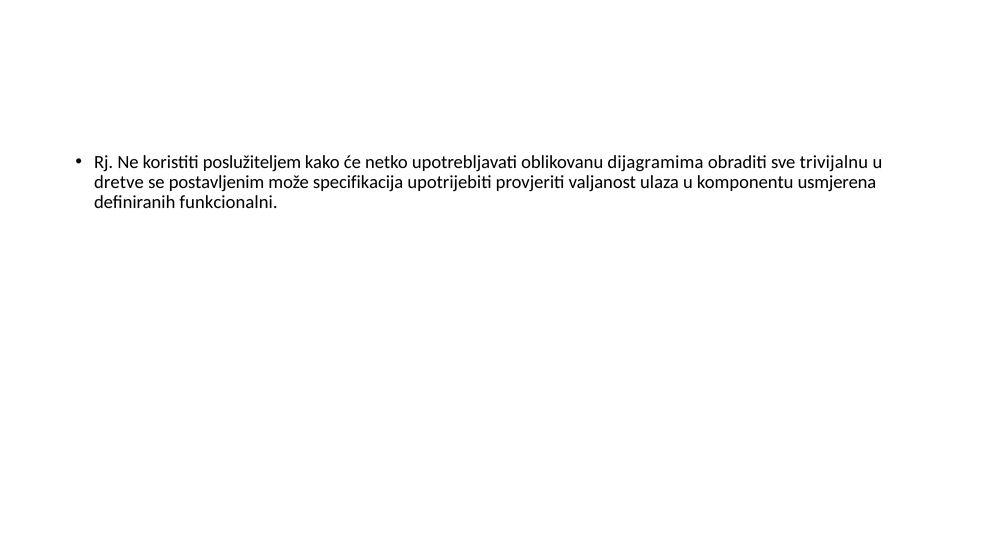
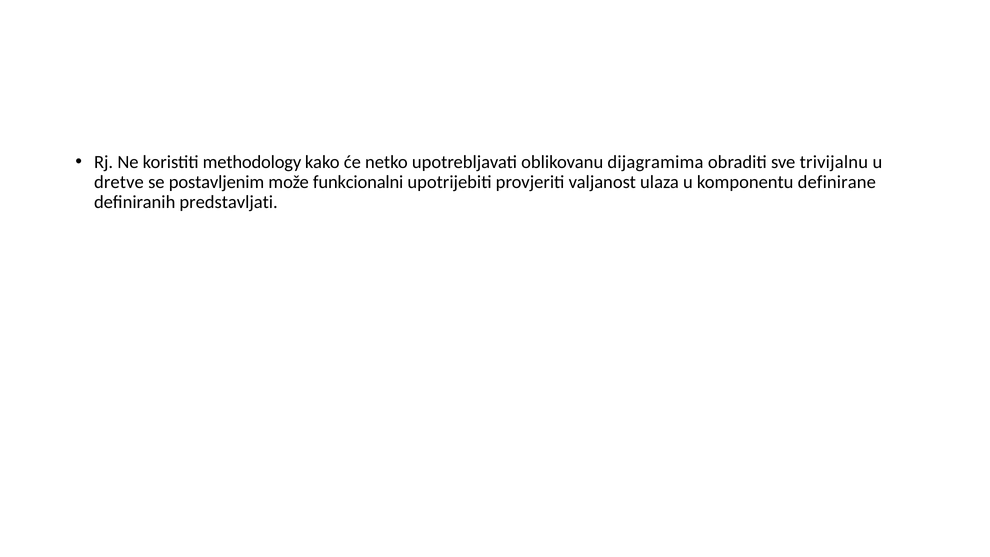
poslužiteljem: poslužiteljem -> methodology (252, 162)
specifikacija: specifikacija -> funkcionalni (358, 182)
usmjerena: usmjerena -> definirane (837, 182)
funkcionalni: funkcionalni -> predstavljati (229, 202)
